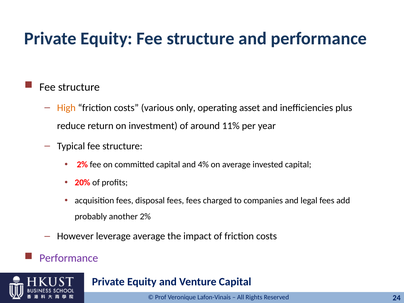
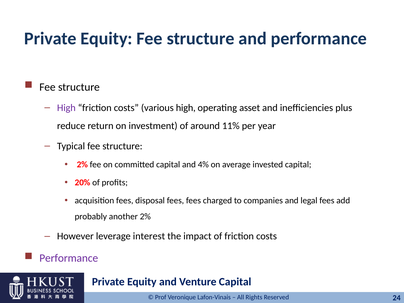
High colour: orange -> purple (66, 108)
various only: only -> high (186, 108)
leverage average: average -> interest (149, 236)
